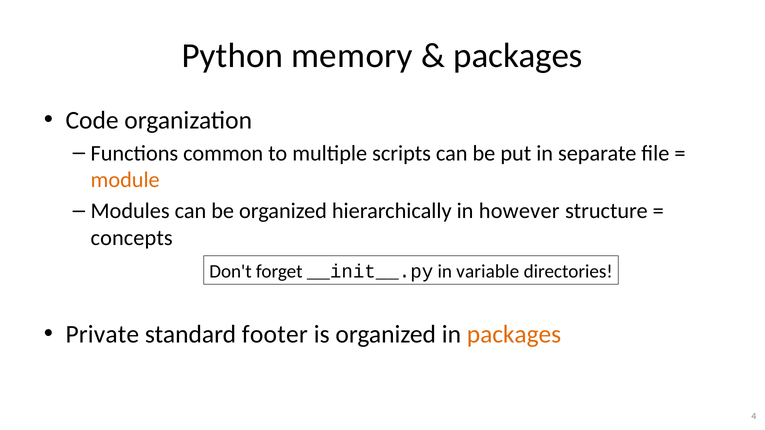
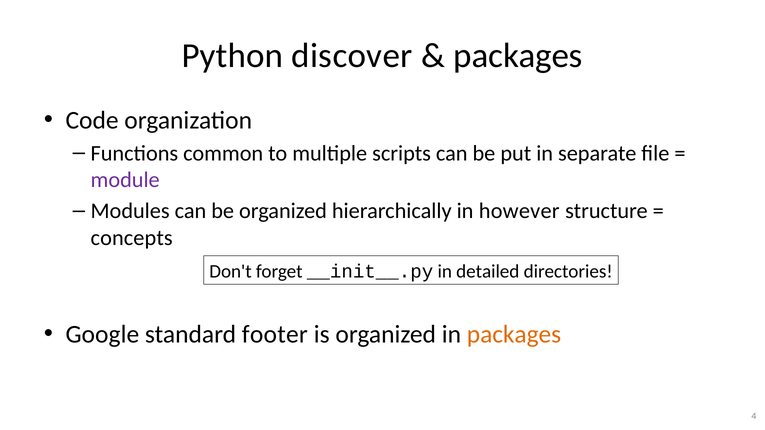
memory: memory -> discover (352, 56)
module colour: orange -> purple (125, 180)
variable: variable -> detailed (488, 271)
Private: Private -> Google (102, 334)
